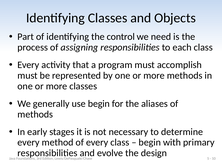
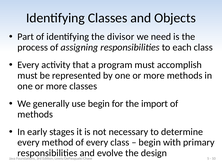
control: control -> divisor (121, 37)
aliases: aliases -> import (155, 104)
